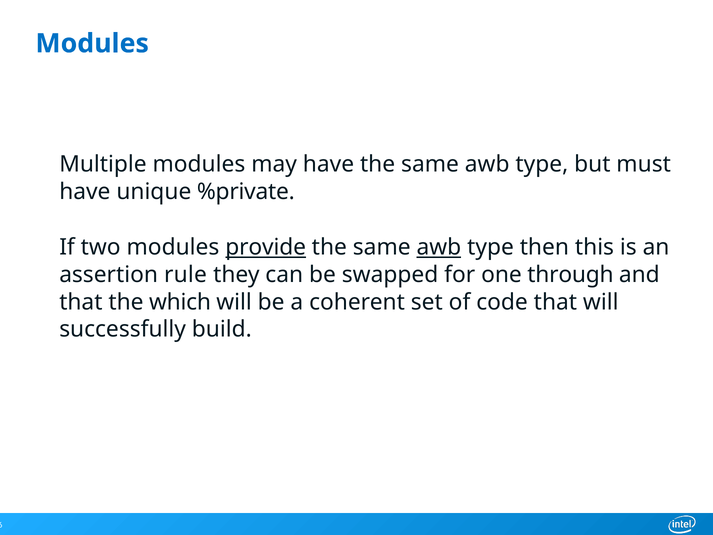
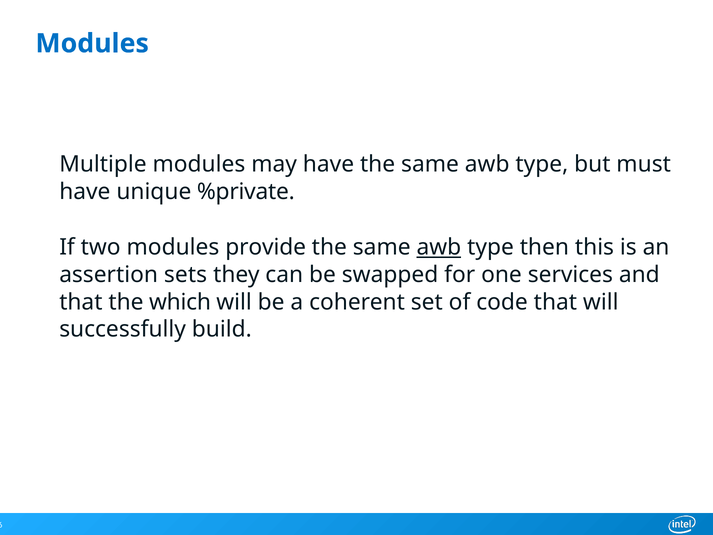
provide underline: present -> none (266, 247)
rule: rule -> sets (186, 275)
through: through -> services (570, 275)
